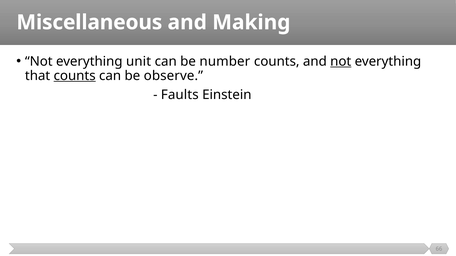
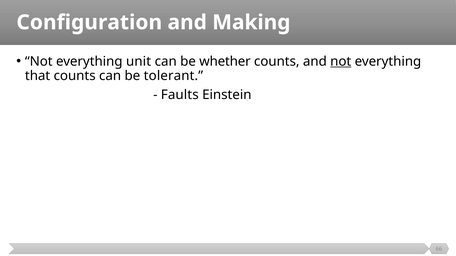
Miscellaneous: Miscellaneous -> Configuration (89, 22)
number: number -> whether (225, 61)
counts underline: present -> none (75, 76)
observe: observe -> tolerant (173, 76)
